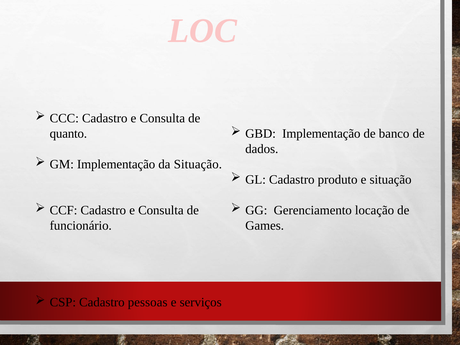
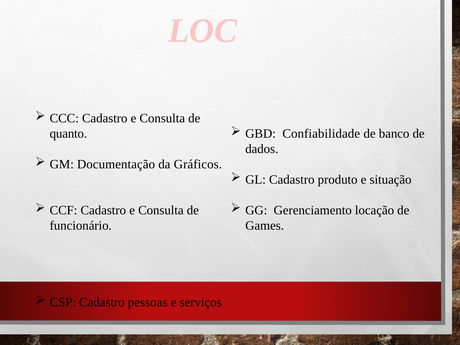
GBD Implementação: Implementação -> Confiabilidade (321, 133)
GM Implementação: Implementação -> Documentação (116, 164)
da Situação: Situação -> Gráficos (198, 164)
